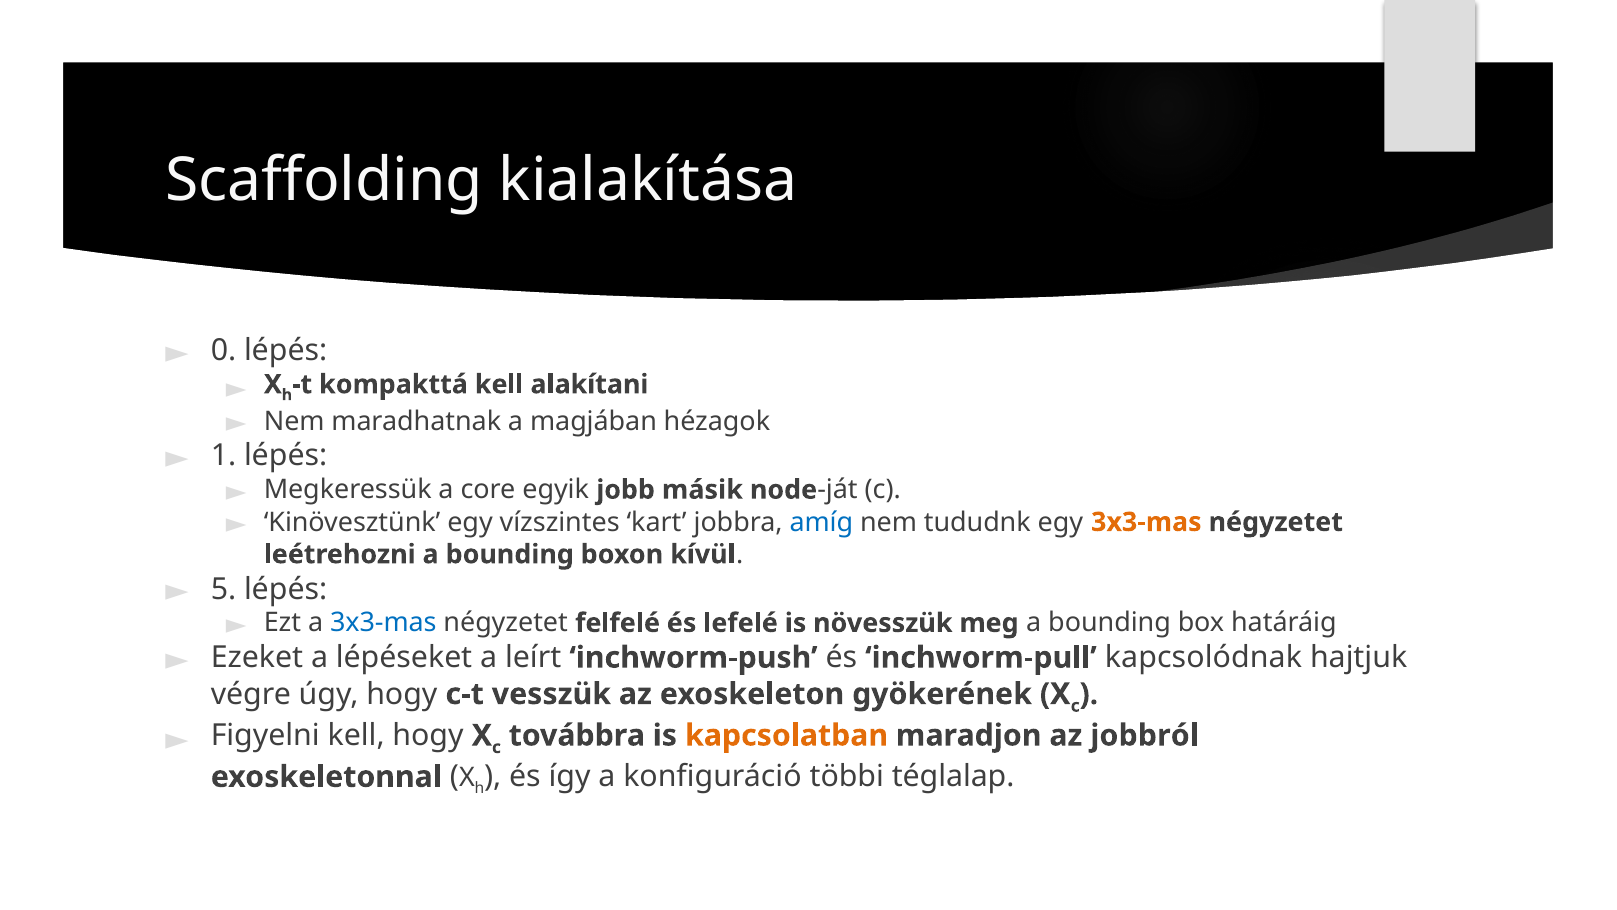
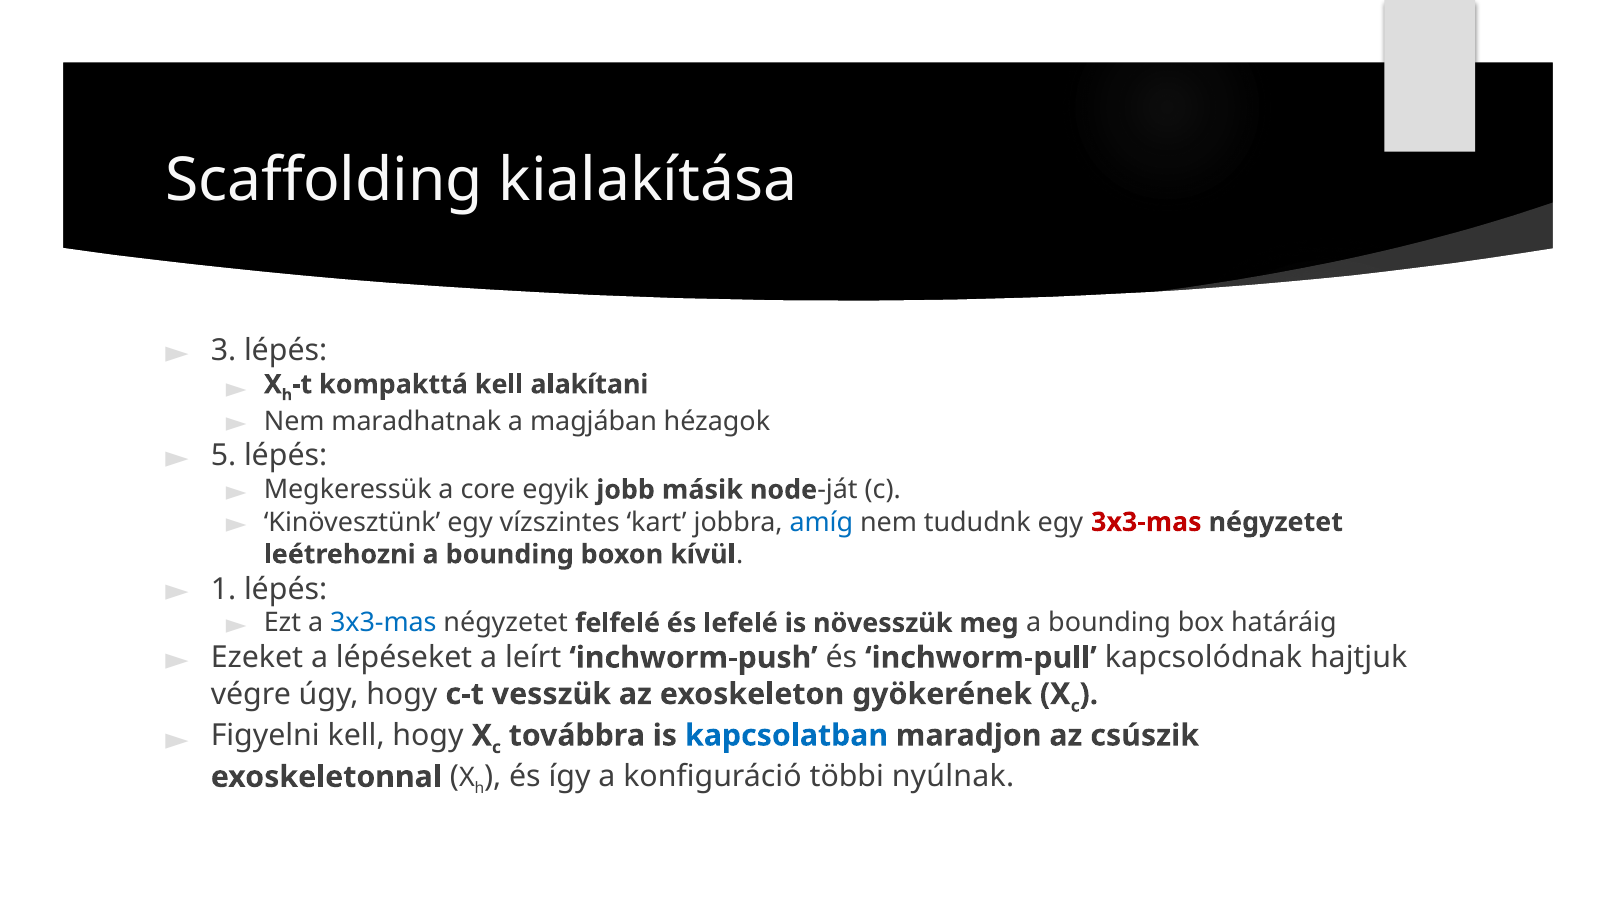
0: 0 -> 3 (223, 350)
1: 1 -> 5 (223, 456)
3x3-mas colour: orange -> red (1146, 522)
5: 5 -> 1 (223, 589)
kapcsolatban colour: orange -> blue (787, 735)
jobbról: jobbról -> csúszik (1145, 735)
téglalap: téglalap -> nyúlnak (953, 777)
